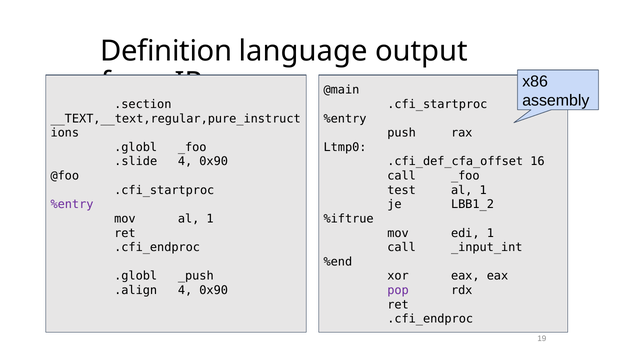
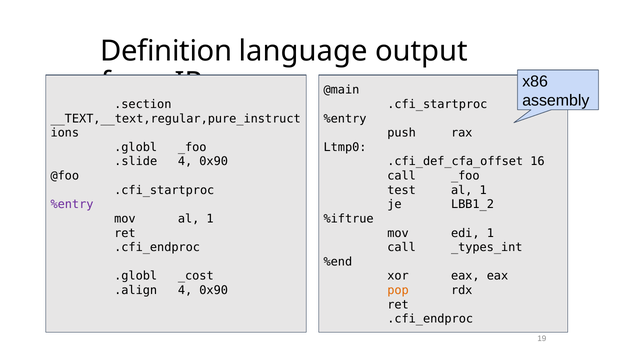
_input_int: _input_int -> _types_int (487, 248)
_push: _push -> _cost (196, 276)
pop colour: purple -> orange (398, 291)
